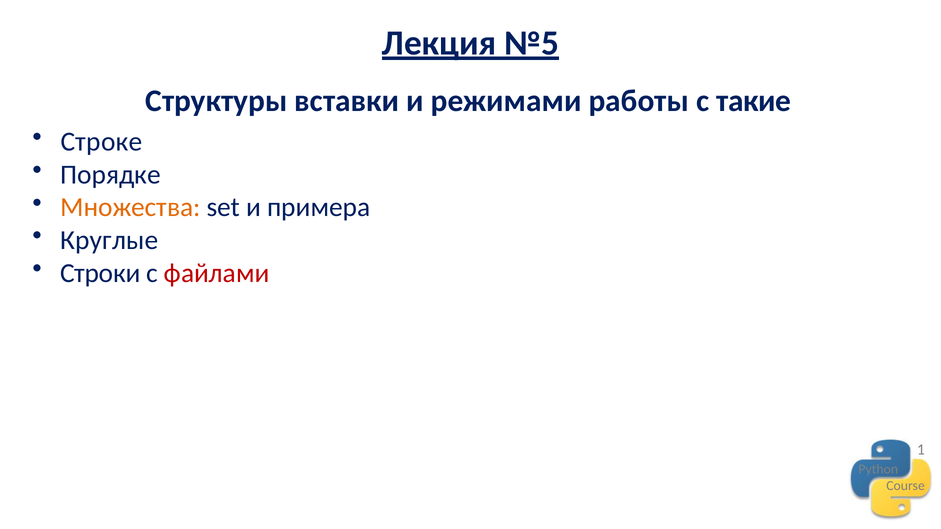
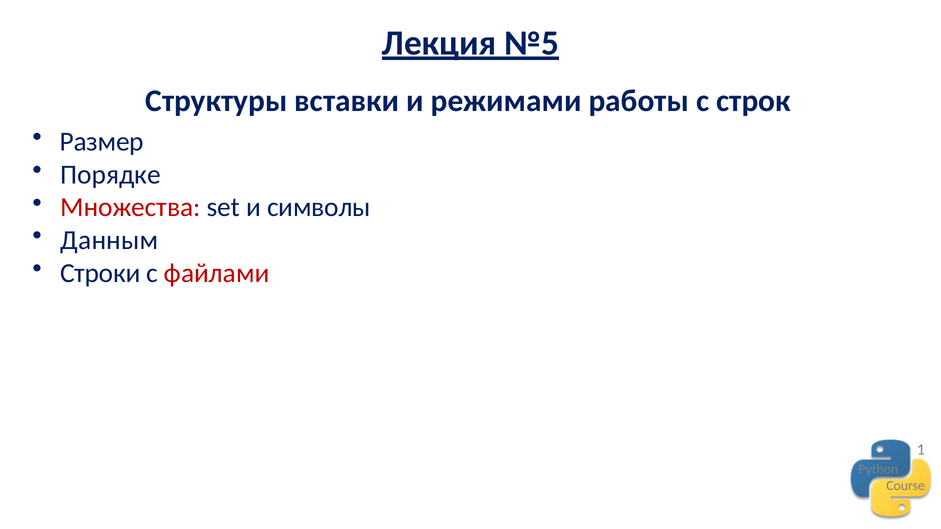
такие: такие -> строк (754, 101)
Строке: Строке -> Размер (102, 142)
Множества colour: orange -> red (130, 208)
примера: примера -> символы (319, 208)
Круглые: Круглые -> Данным (109, 241)
